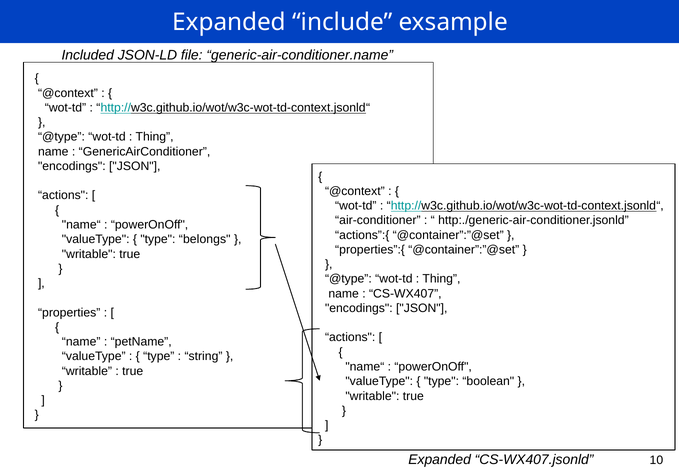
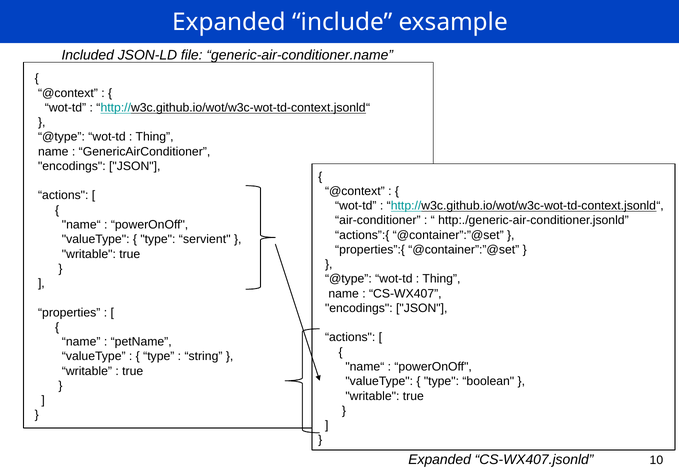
belongs: belongs -> servient (205, 239)
